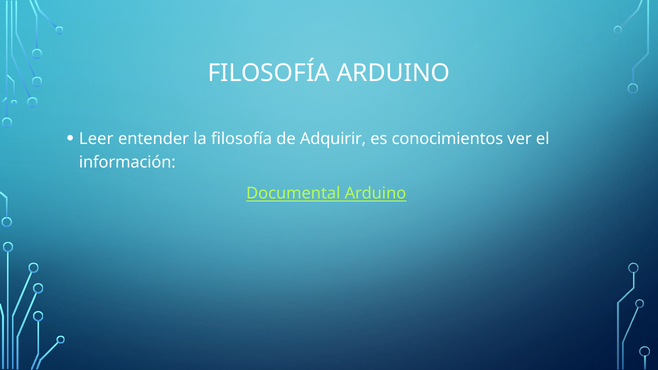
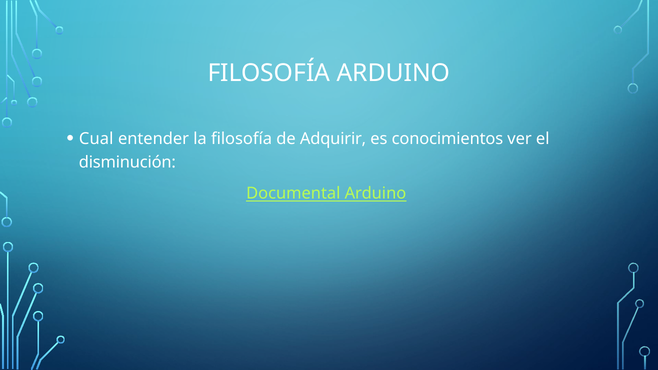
Leer: Leer -> Cual (96, 139)
información: información -> disminución (127, 163)
